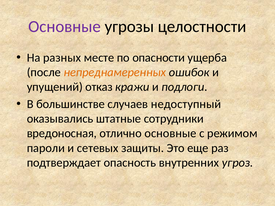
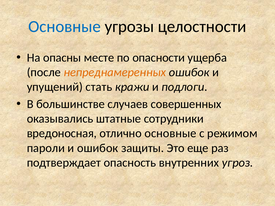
Основные colour: purple -> blue (65, 27)
разных: разных -> опасны (62, 58)
отказ: отказ -> стать (99, 87)
недоступный: недоступный -> совершенных (186, 104)
и сетевых: сетевых -> ошибок (98, 148)
